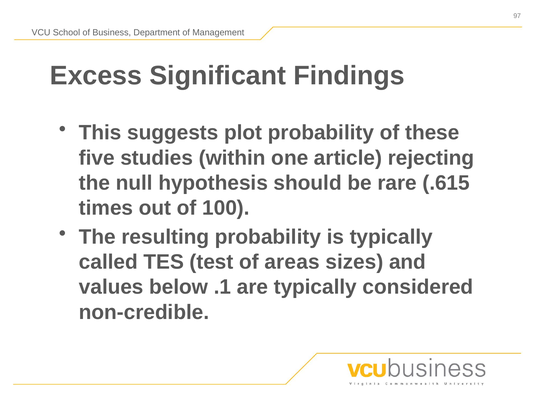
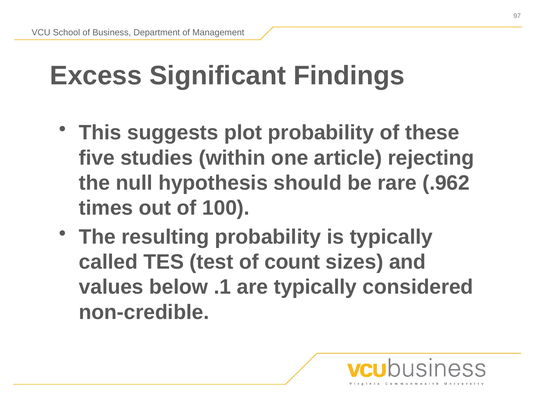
.615: .615 -> .962 (446, 182)
areas: areas -> count (292, 262)
